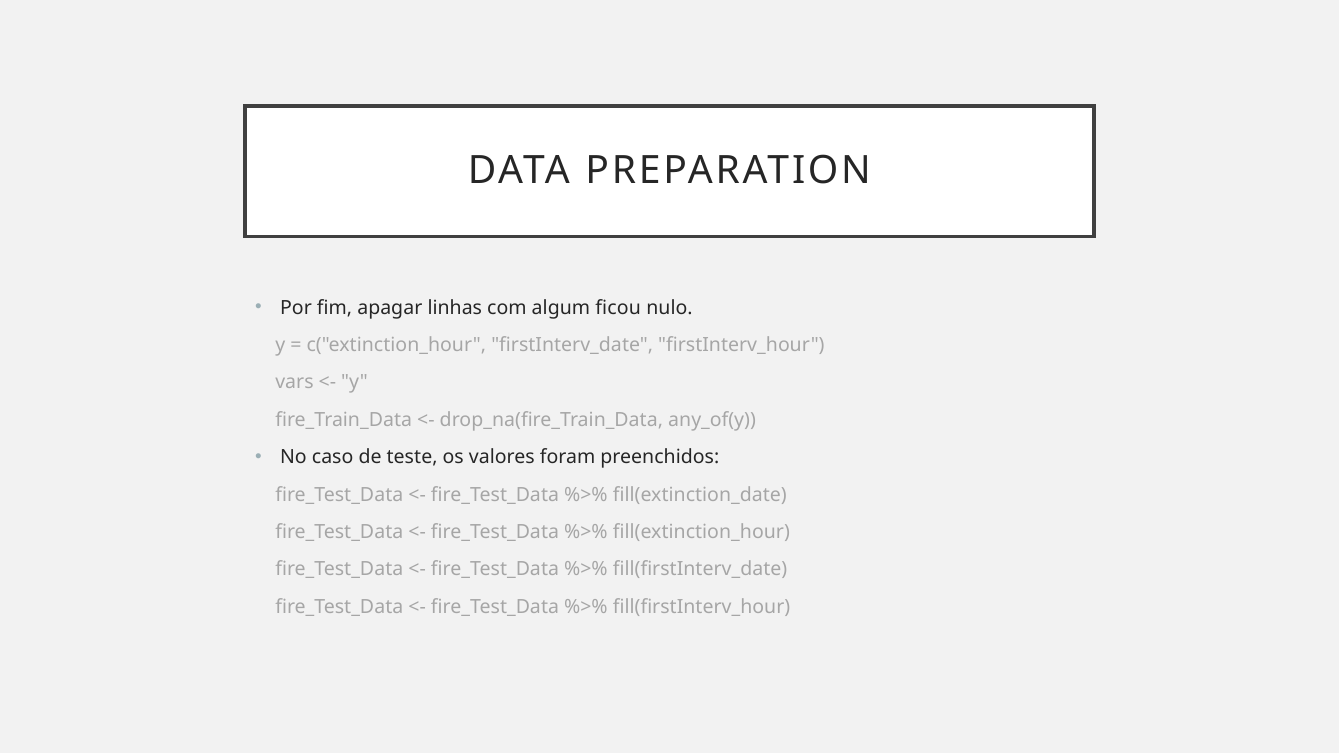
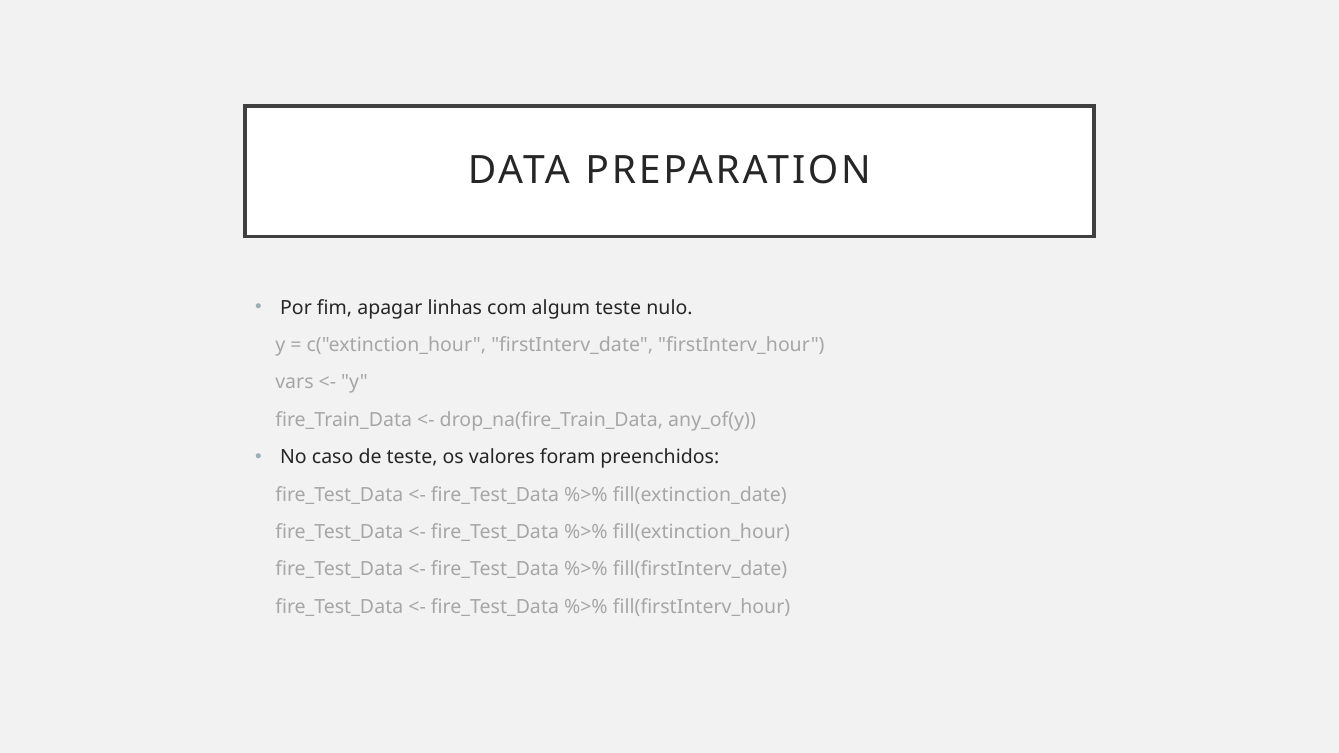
algum ficou: ficou -> teste (618, 308)
